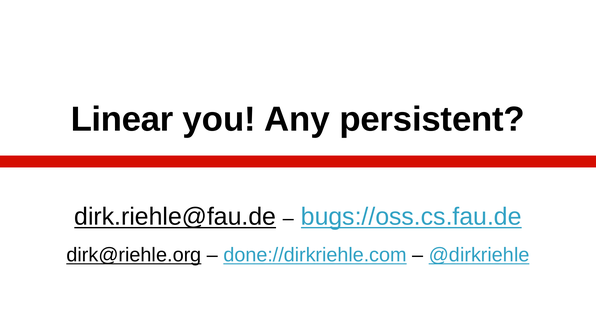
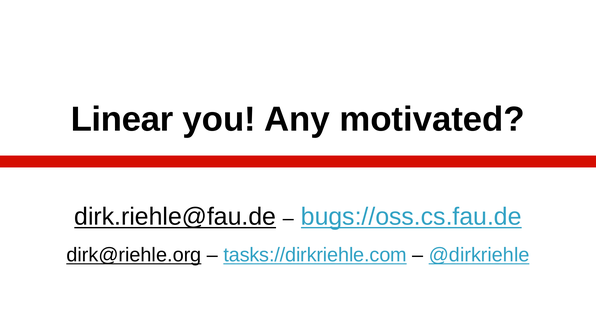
persistent: persistent -> motivated (432, 119)
done://dirkriehle.com: done://dirkriehle.com -> tasks://dirkriehle.com (315, 255)
